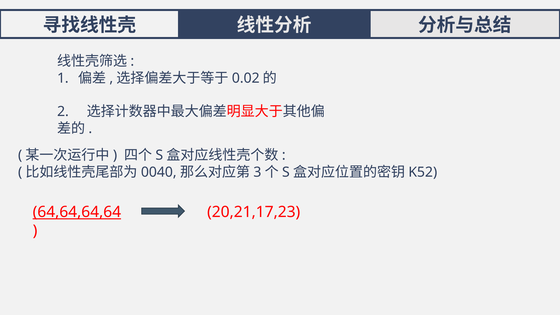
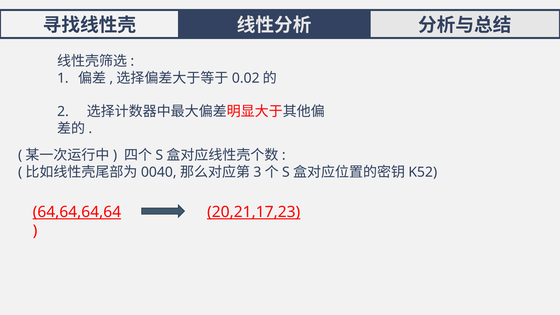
20,21,17,23 underline: none -> present (254, 212)
